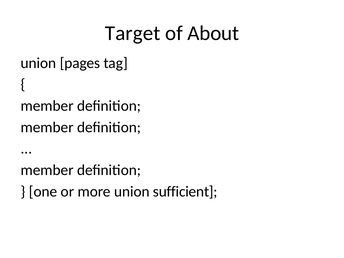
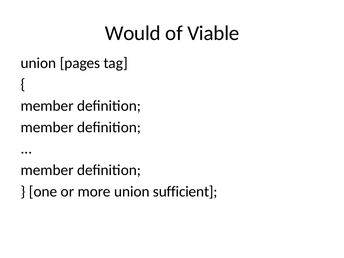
Target: Target -> Would (133, 33)
About: About -> Viable (213, 33)
